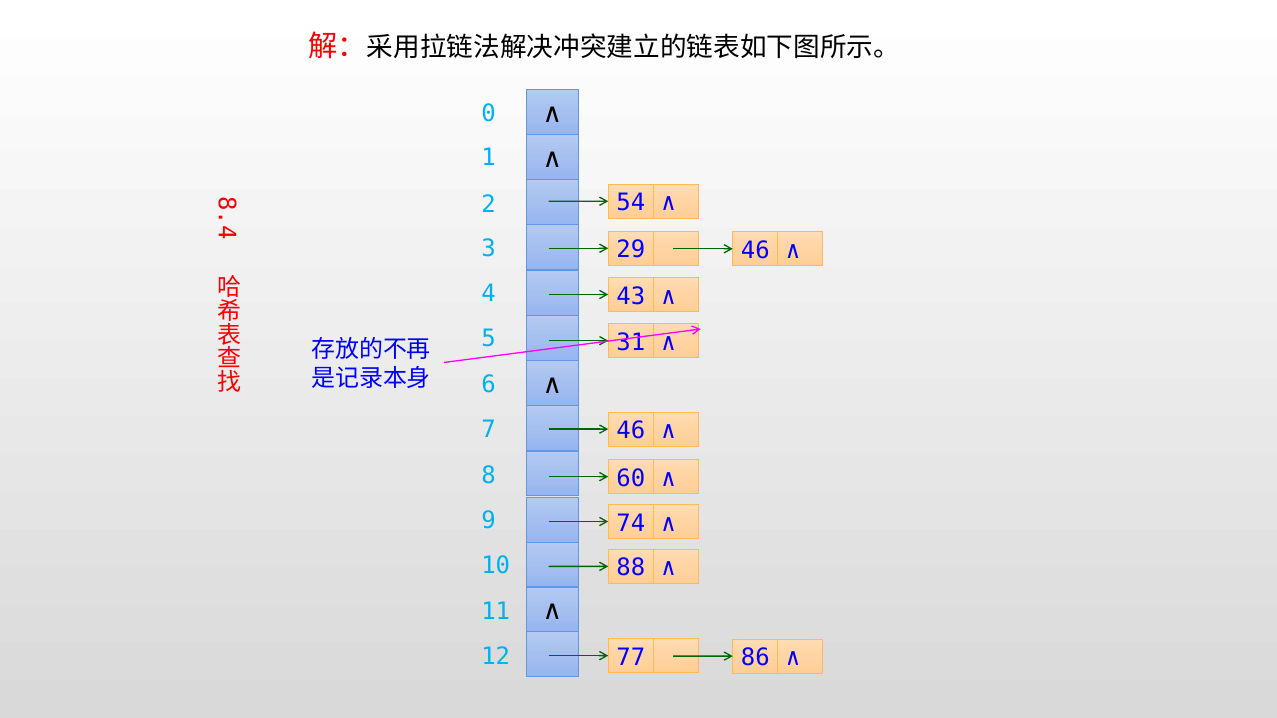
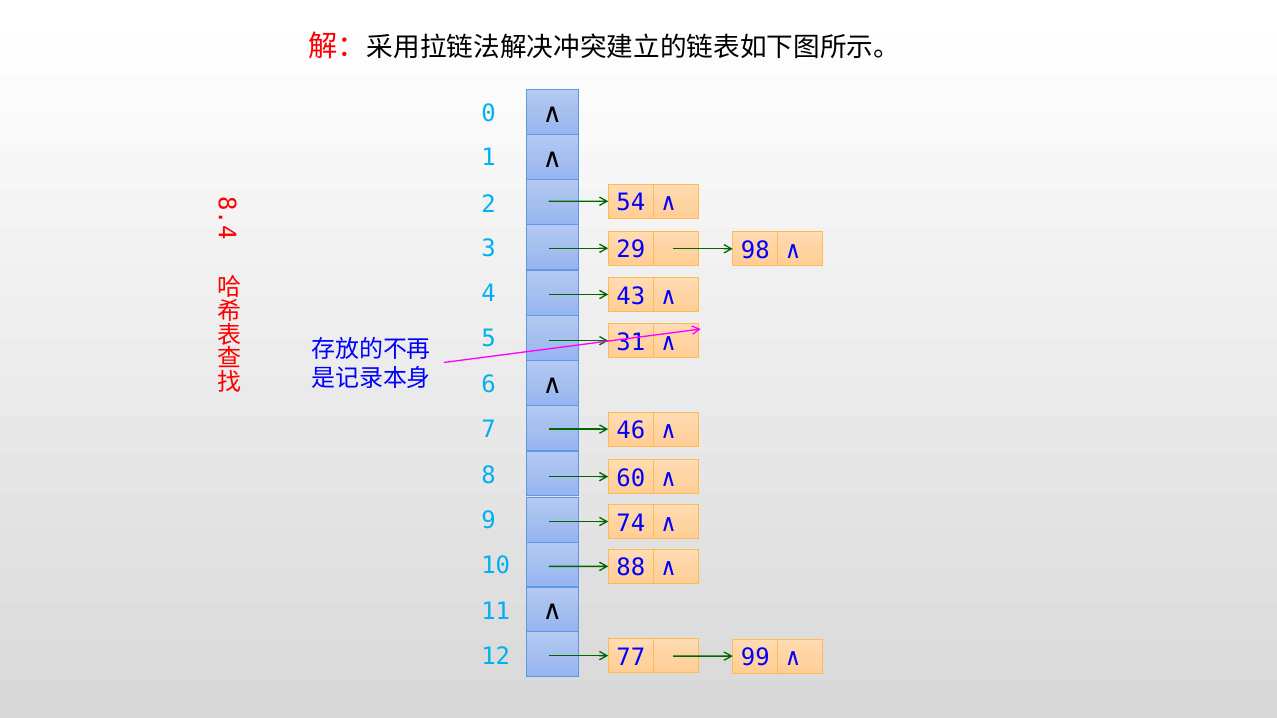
29 46: 46 -> 98 (755, 251)
86: 86 -> 99 (755, 658)
